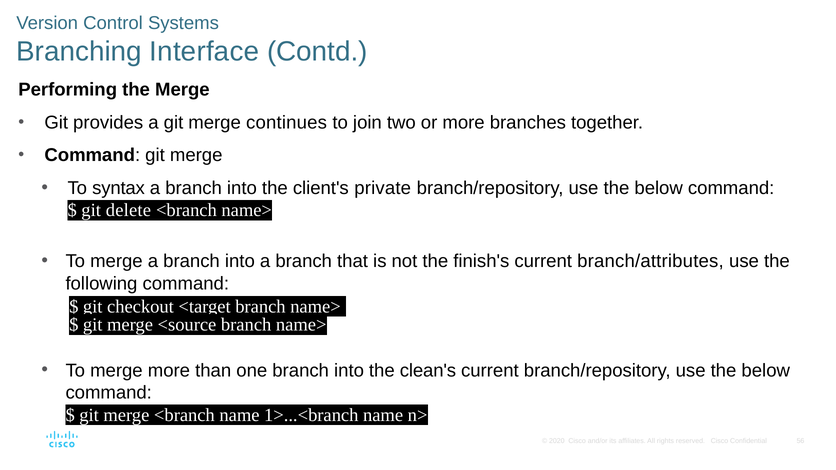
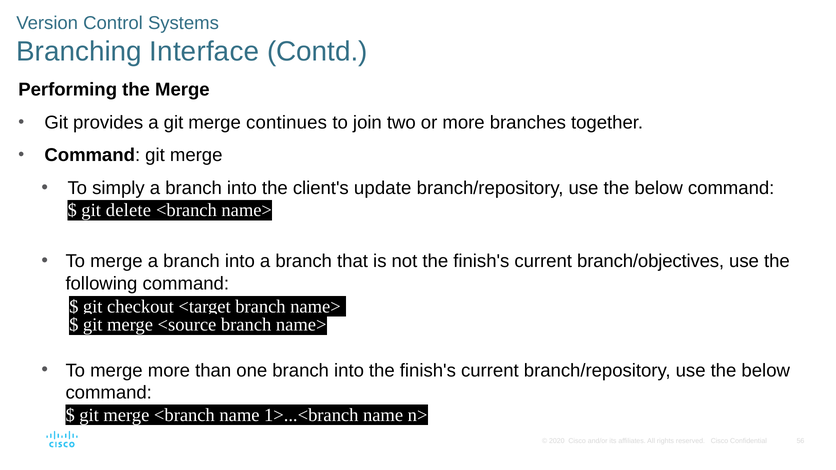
syntax: syntax -> simply (118, 188)
private: private -> update (383, 188)
branch/attributes: branch/attributes -> branch/objectives (651, 261)
into the clean's: clean's -> finish's (428, 371)
